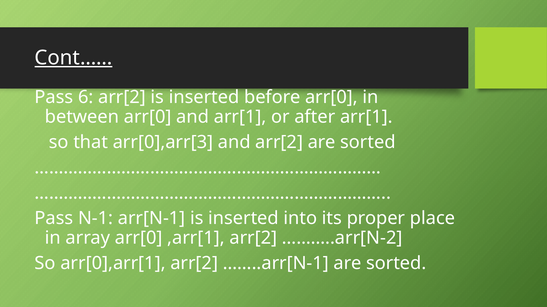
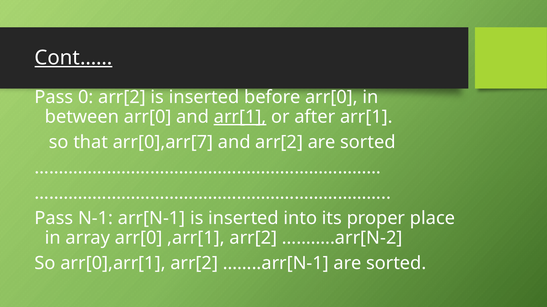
6: 6 -> 0 (86, 97)
arr[1 underline: none -> present (240, 117)
arr[0],arr[3: arr[0],arr[3 -> arr[0],arr[7 (163, 143)
